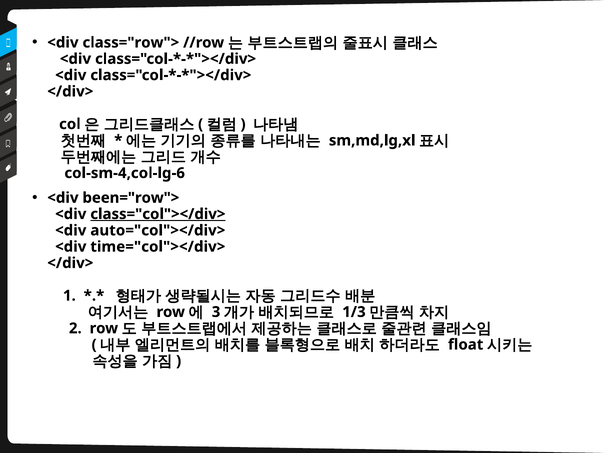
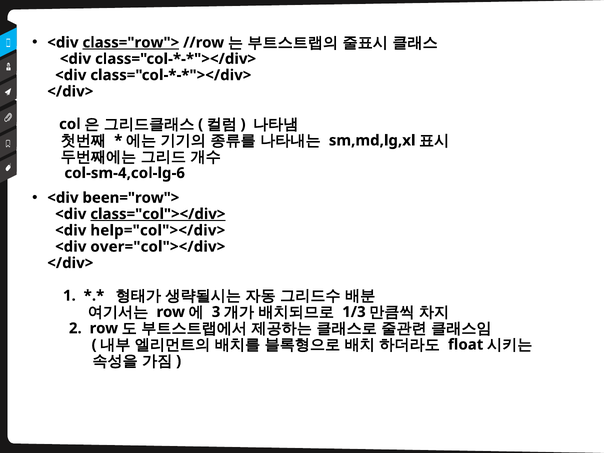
class="row"> underline: none -> present (131, 43)
auto="col"></div>: auto="col"></div> -> help="col"></div> (158, 230)
time="col"></div>: time="col"></div> -> over="col"></div> (158, 247)
